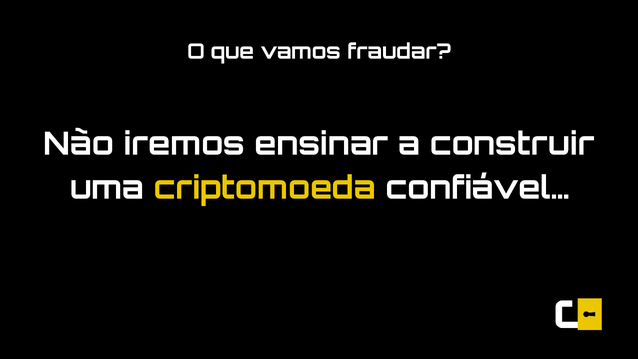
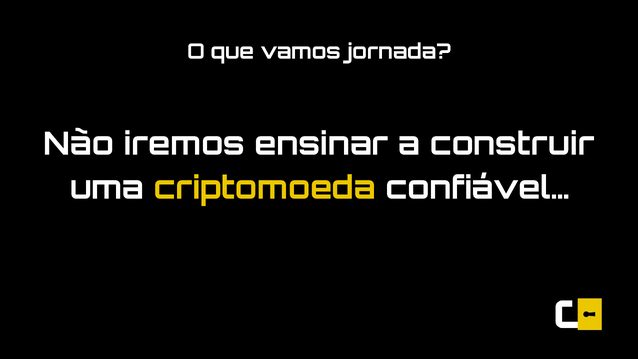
fraudar: fraudar -> jornada (399, 52)
